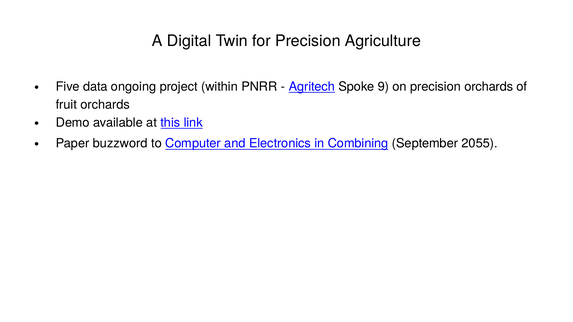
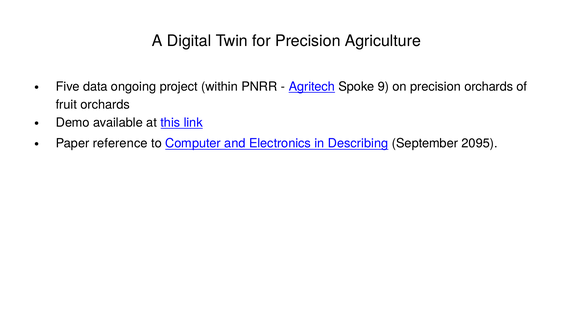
buzzword: buzzword -> reference (120, 143)
Combining: Combining -> Describing (358, 143)
2055: 2055 -> 2095 (480, 143)
